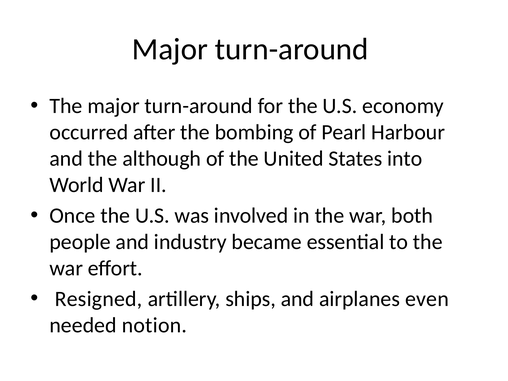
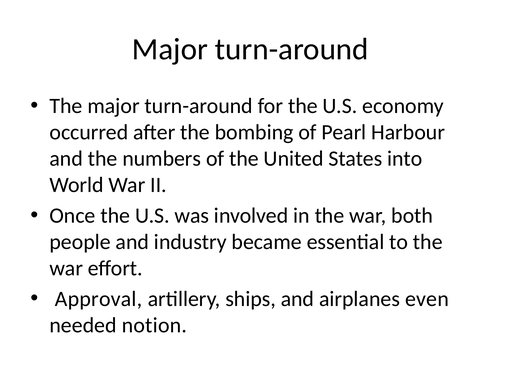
although: although -> numbers (162, 159)
Resigned: Resigned -> Approval (99, 299)
